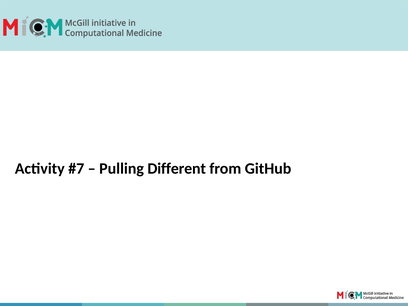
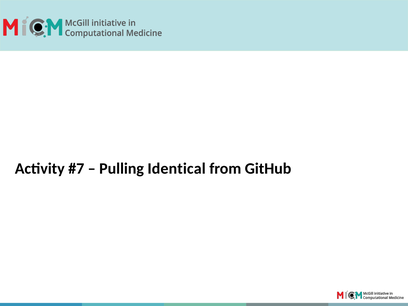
Different: Different -> Identical (177, 169)
